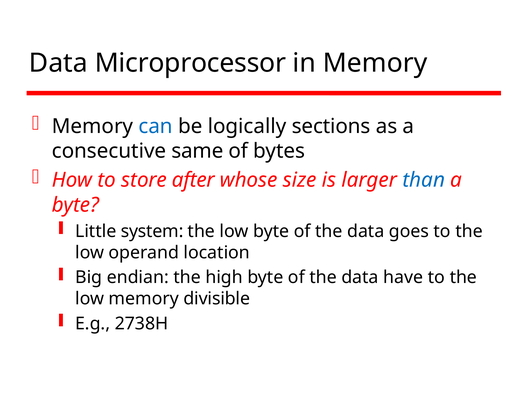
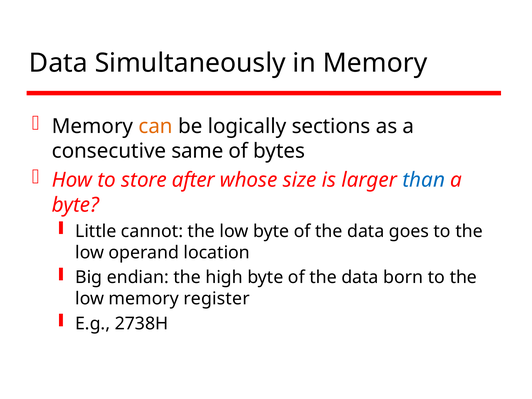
Microprocessor: Microprocessor -> Simultaneously (190, 63)
can colour: blue -> orange (156, 126)
system: system -> cannot (152, 231)
have: have -> born (403, 277)
divisible: divisible -> register (217, 299)
